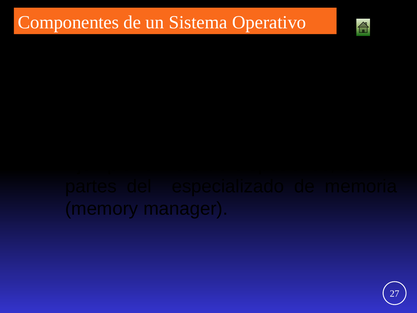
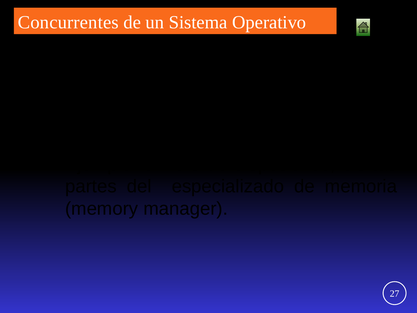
Componentes: Componentes -> Concurrentes (68, 22)
